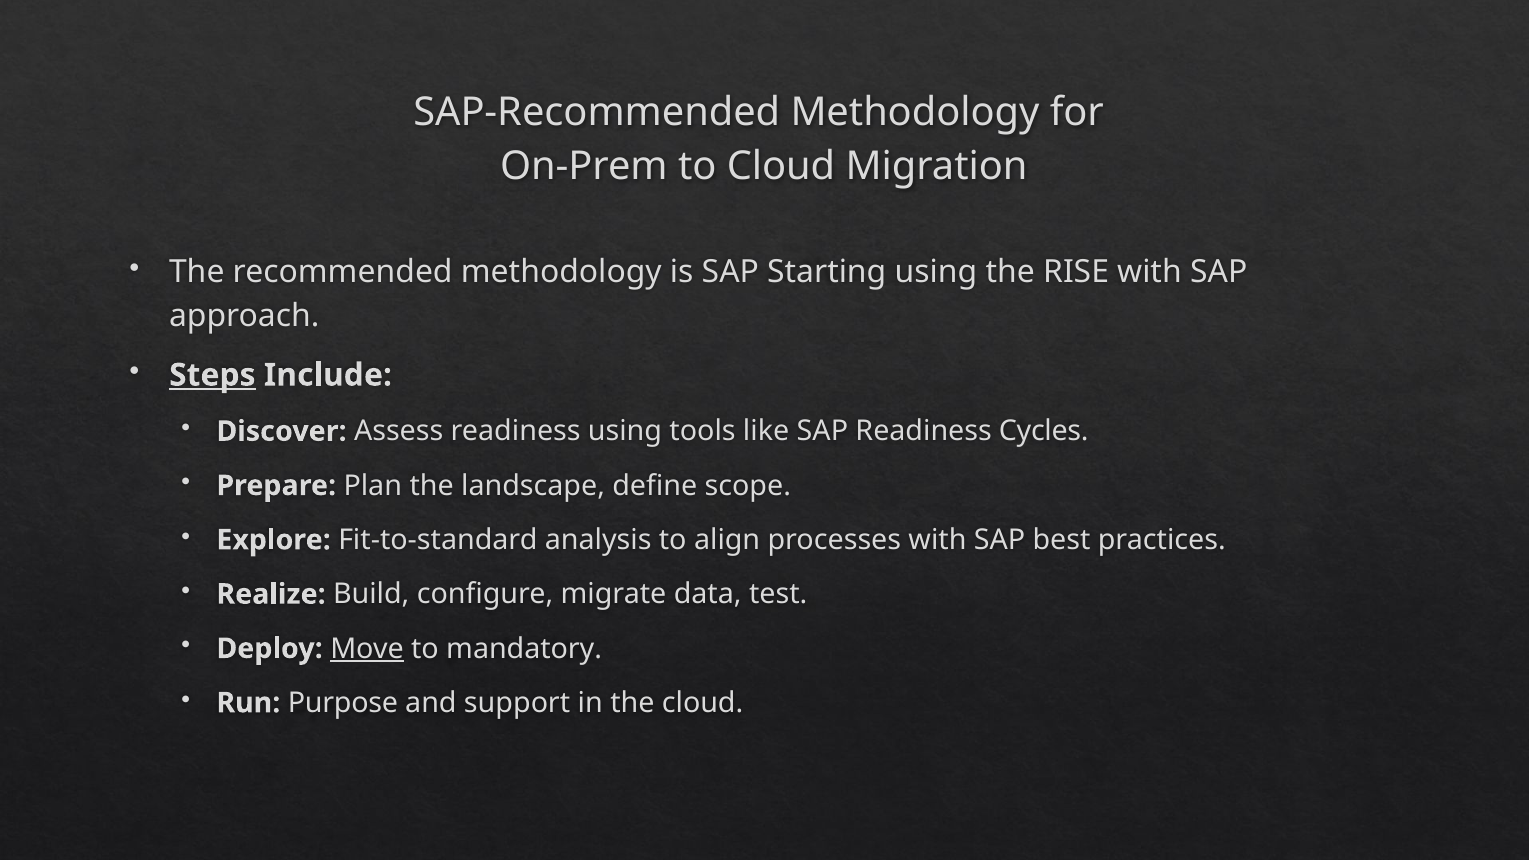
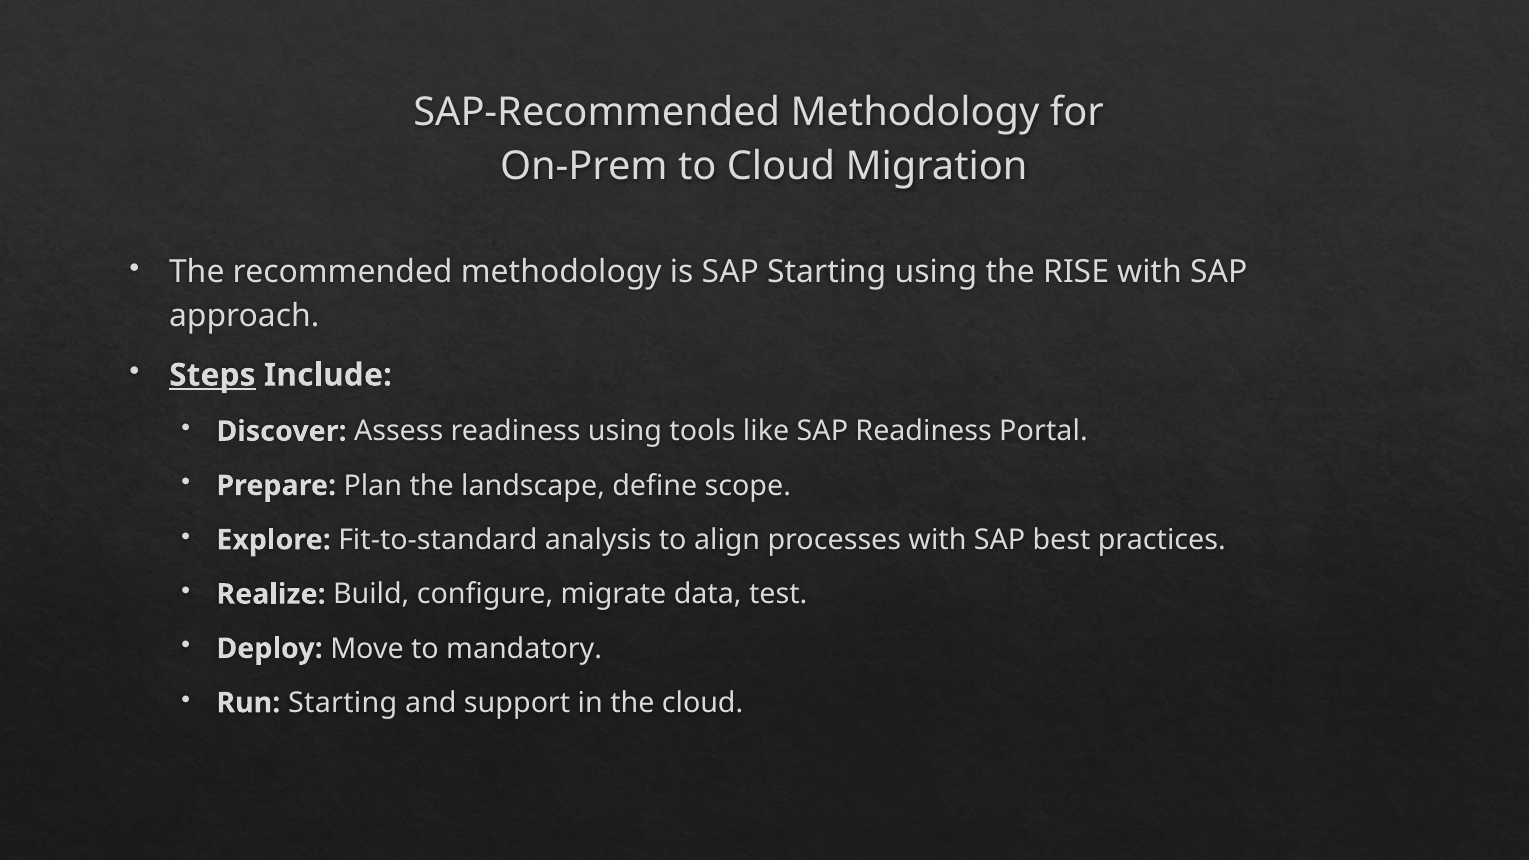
Cycles: Cycles -> Portal (1044, 431)
Move underline: present -> none (367, 649)
Run Purpose: Purpose -> Starting (343, 703)
